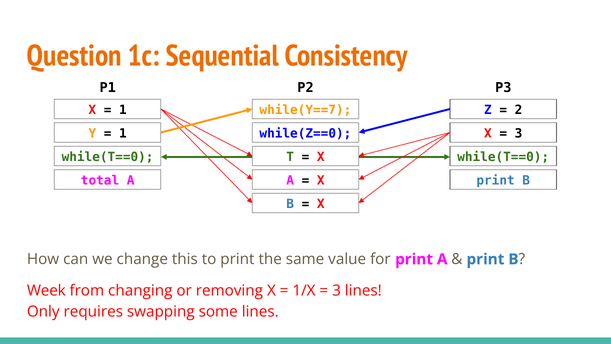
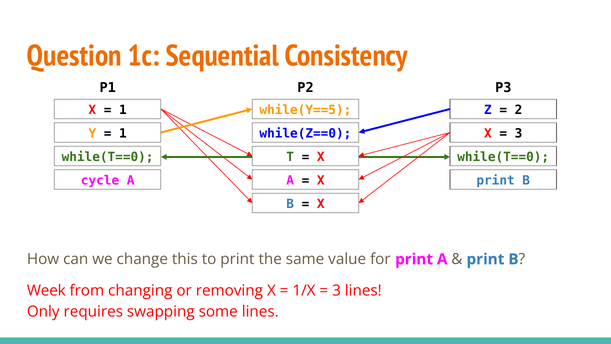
while(Y==7: while(Y==7 -> while(Y==5 (305, 110)
total: total -> cycle (100, 180)
